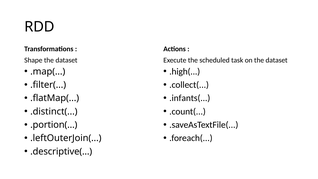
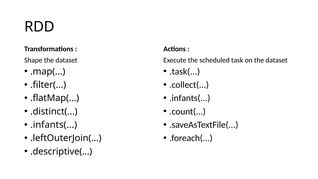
.high(: .high( -> .task( (185, 71)
.portion(: .portion( -> .infants( (54, 125)
